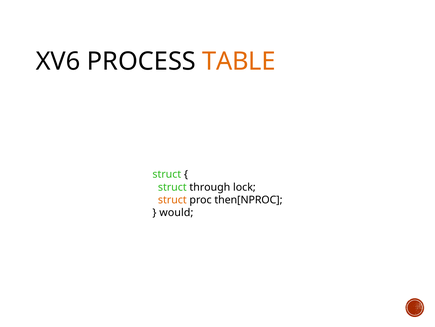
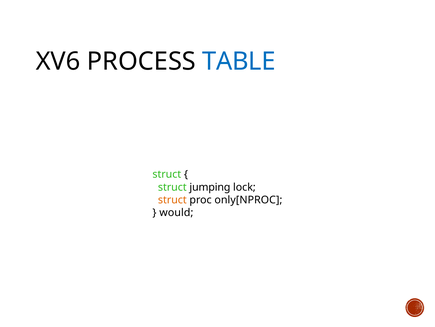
TABLE colour: orange -> blue (239, 61)
through: through -> jumping (210, 187)
then[NPROC: then[NPROC -> only[NPROC (248, 200)
